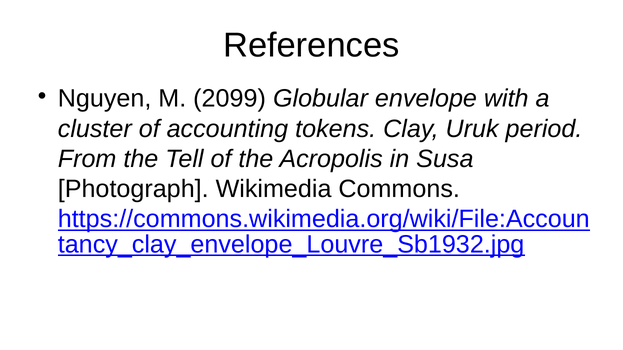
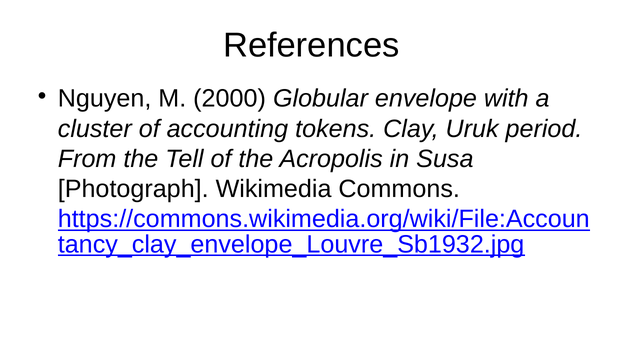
2099: 2099 -> 2000 (230, 99)
